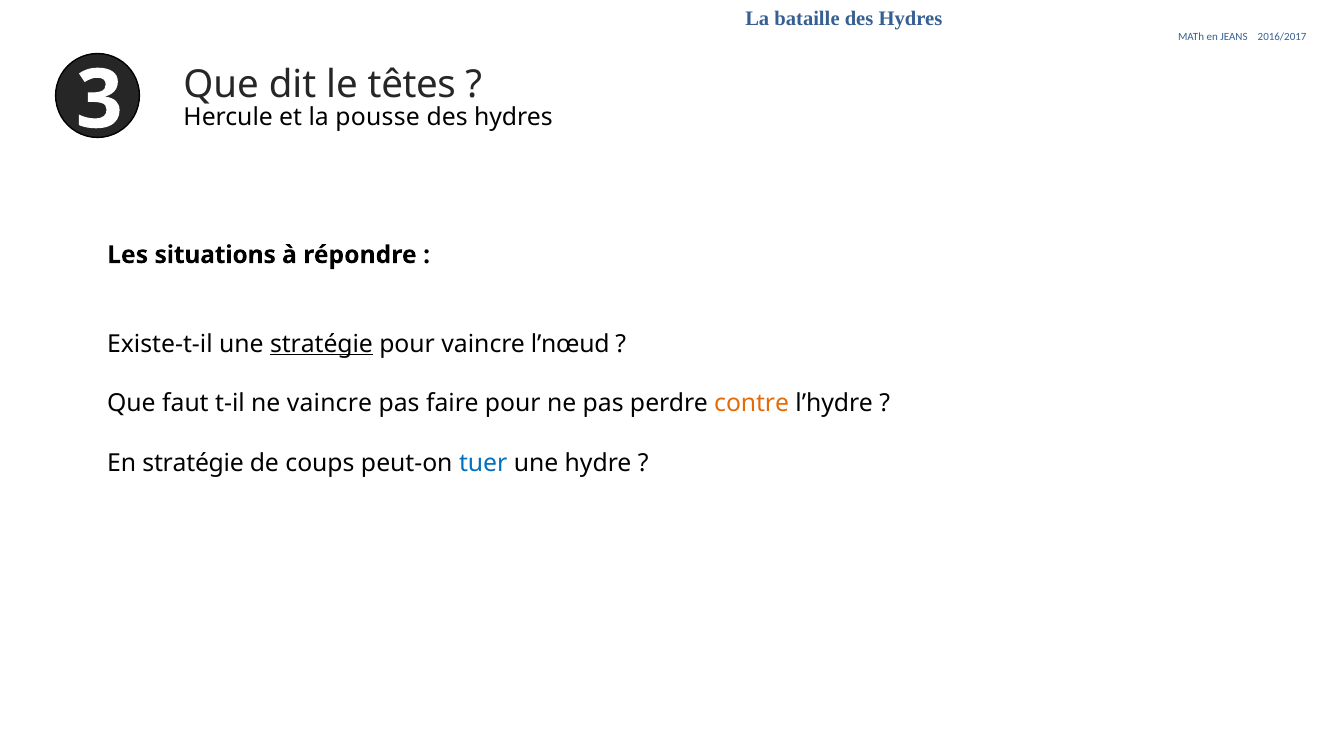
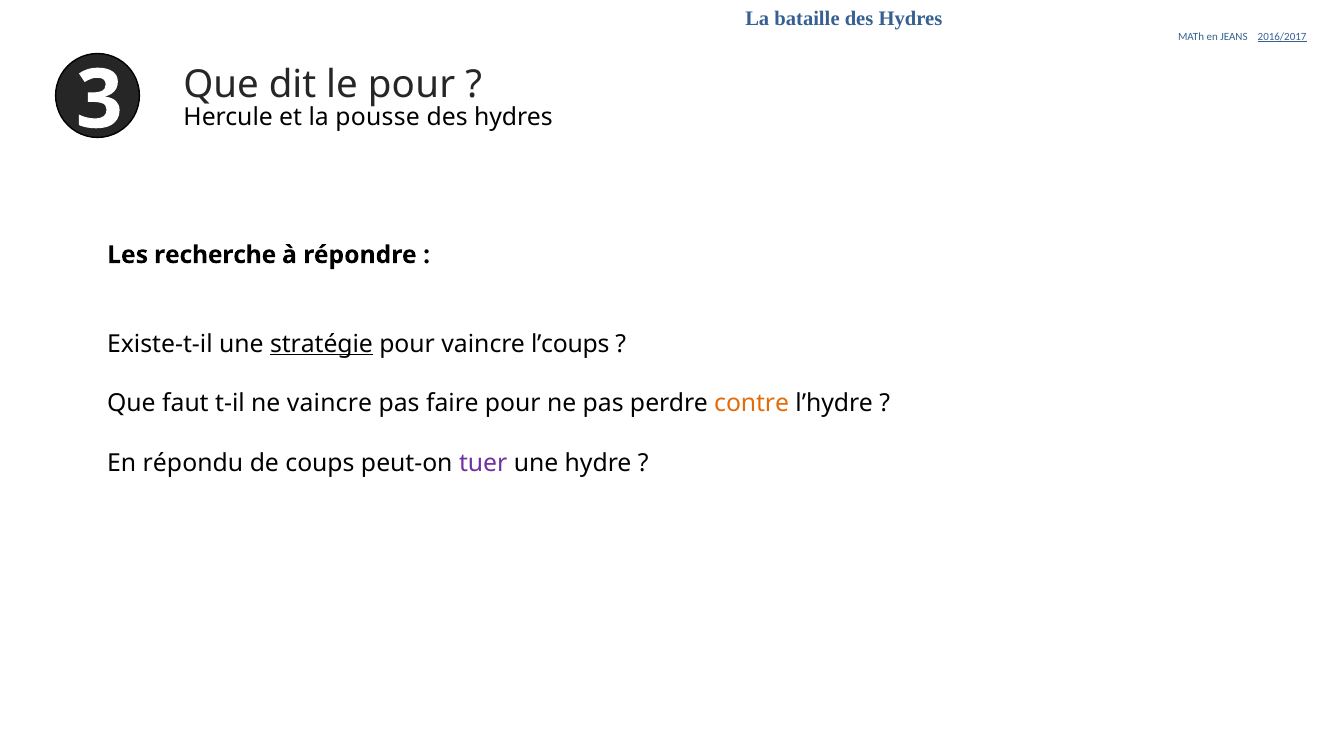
2016/2017 underline: none -> present (1282, 37)
le têtes: têtes -> pour (411, 85)
situations: situations -> recherche (215, 255)
l’nœud: l’nœud -> l’coups (570, 344)
En stratégie: stratégie -> répondu (193, 463)
tuer colour: blue -> purple (483, 463)
